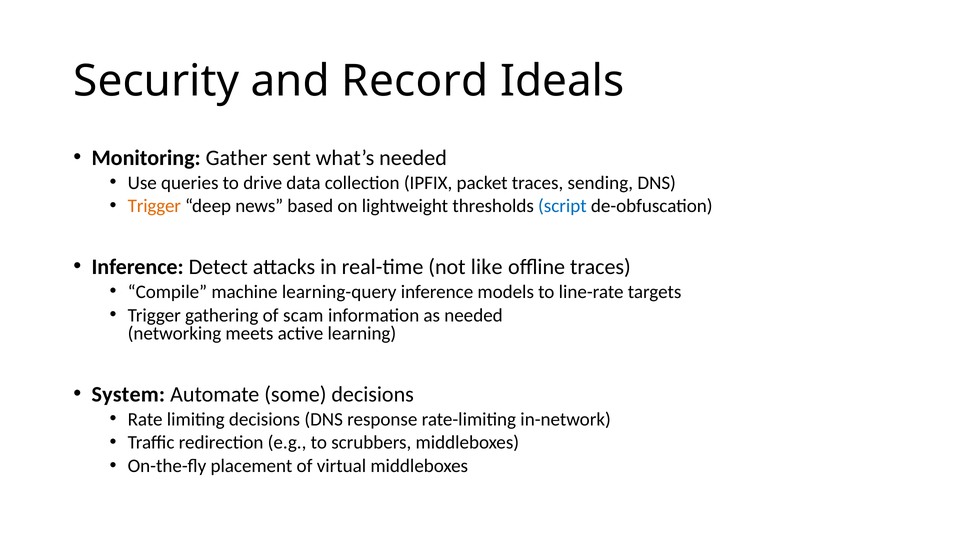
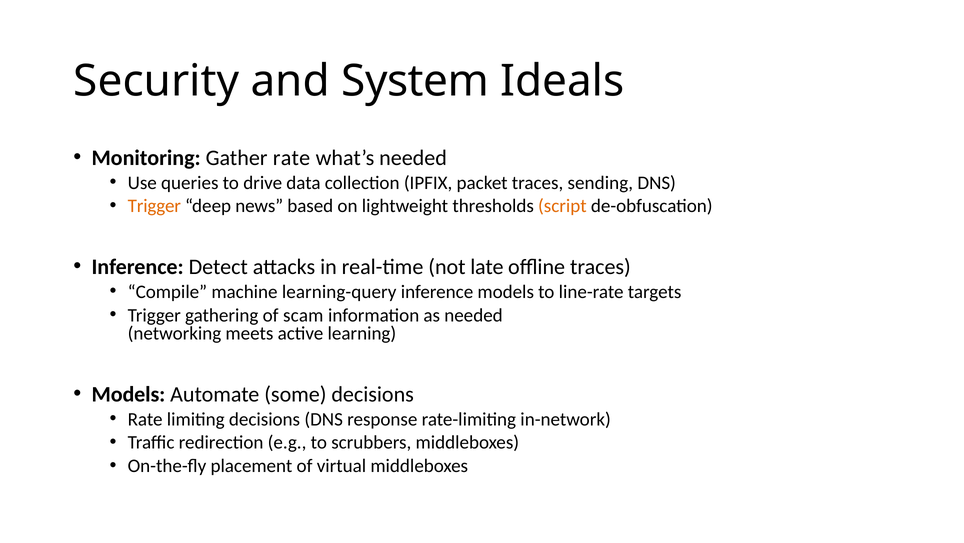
Record: Record -> System (415, 81)
Gather sent: sent -> rate (292, 158)
script colour: blue -> orange (562, 206)
like: like -> late (487, 267)
System: System -> Models (128, 394)
